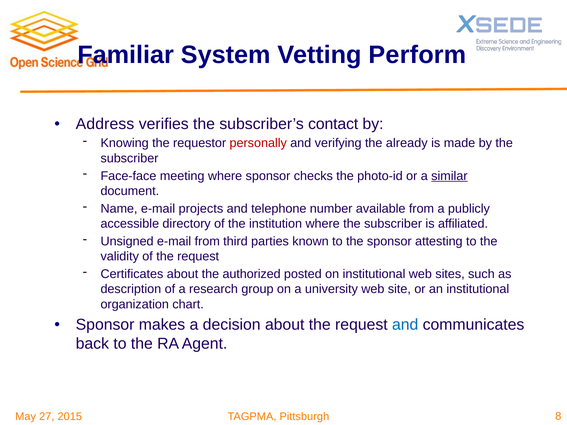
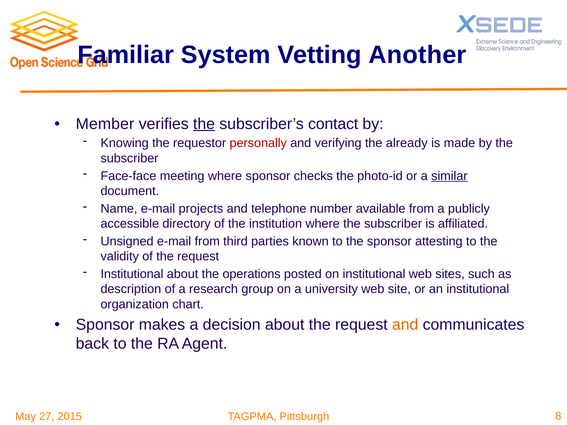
Perform: Perform -> Another (417, 55)
Address: Address -> Member (105, 124)
the underline: none -> present (204, 124)
Certificates: Certificates -> Institutional (132, 274)
authorized: authorized -> operations (252, 274)
and colour: blue -> orange (405, 325)
